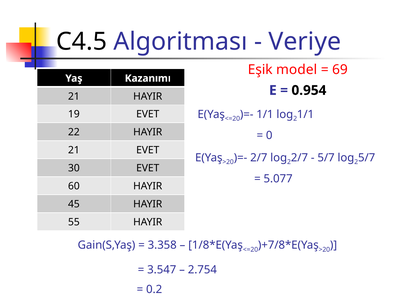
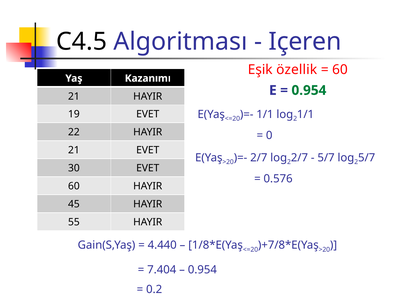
Veriye: Veriye -> Içeren (305, 42)
model: model -> özellik (297, 70)
69: 69 -> 60 (340, 70)
0.954 colour: black -> green (309, 90)
5.077: 5.077 -> 0.576 (278, 179)
3.358: 3.358 -> 4.440 (162, 245)
3.547: 3.547 -> 7.404 (162, 270)
2.754: 2.754 -> 0.954 (202, 270)
